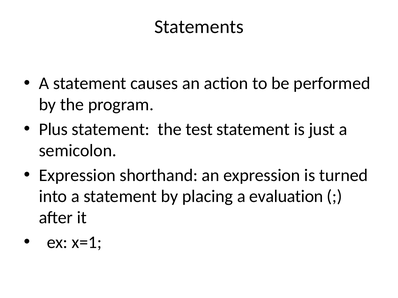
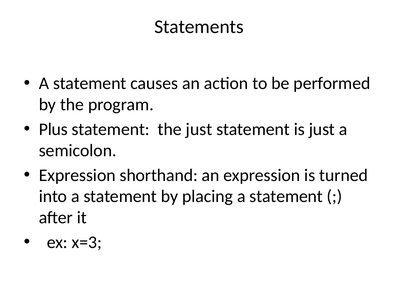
the test: test -> just (199, 129)
placing a evaluation: evaluation -> statement (286, 197)
x=1: x=1 -> x=3 (87, 243)
